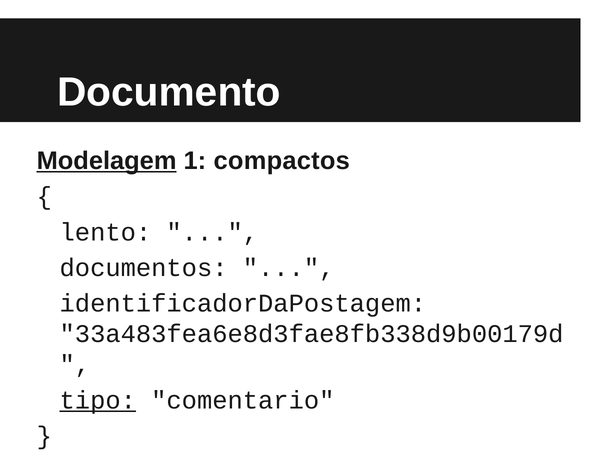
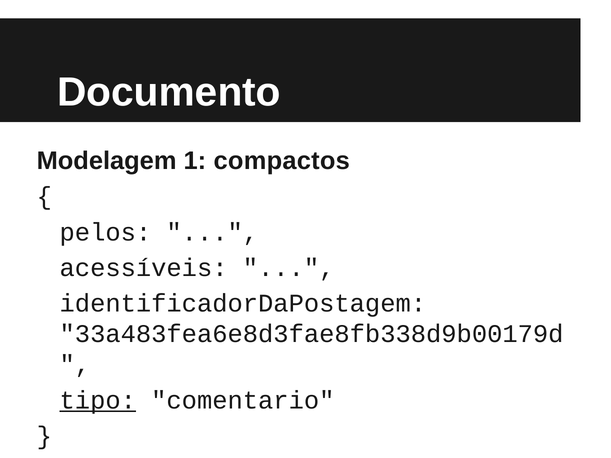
Modelagem underline: present -> none (107, 161)
lento: lento -> pelos (105, 232)
documentos: documentos -> acessíveis (144, 268)
